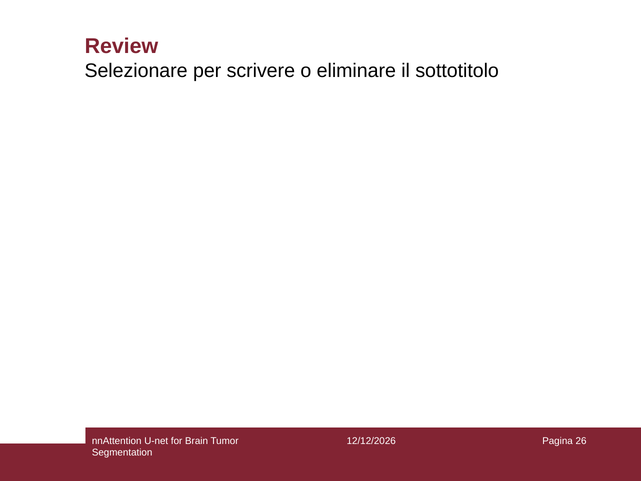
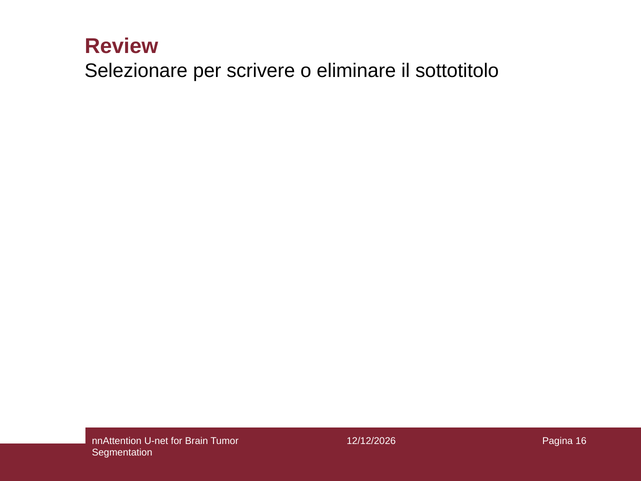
26: 26 -> 16 (581, 441)
